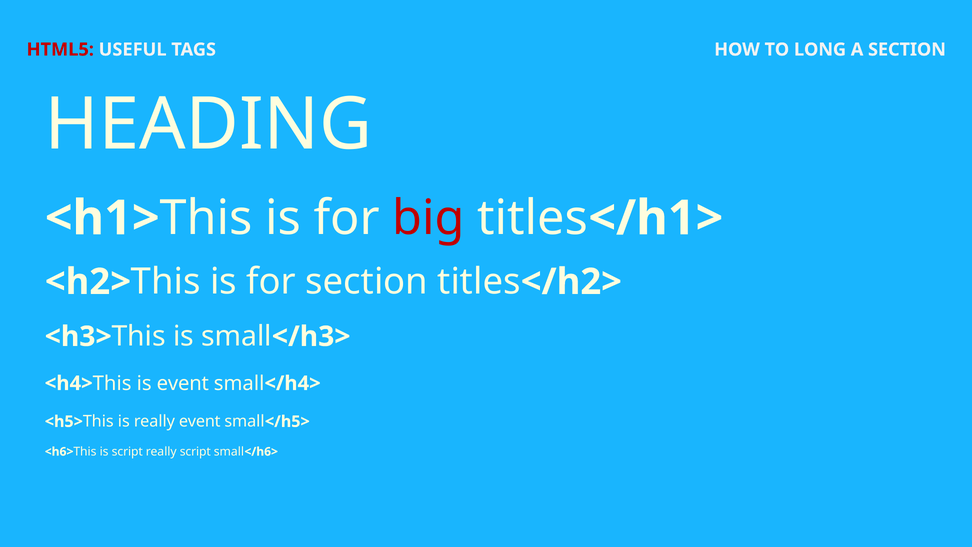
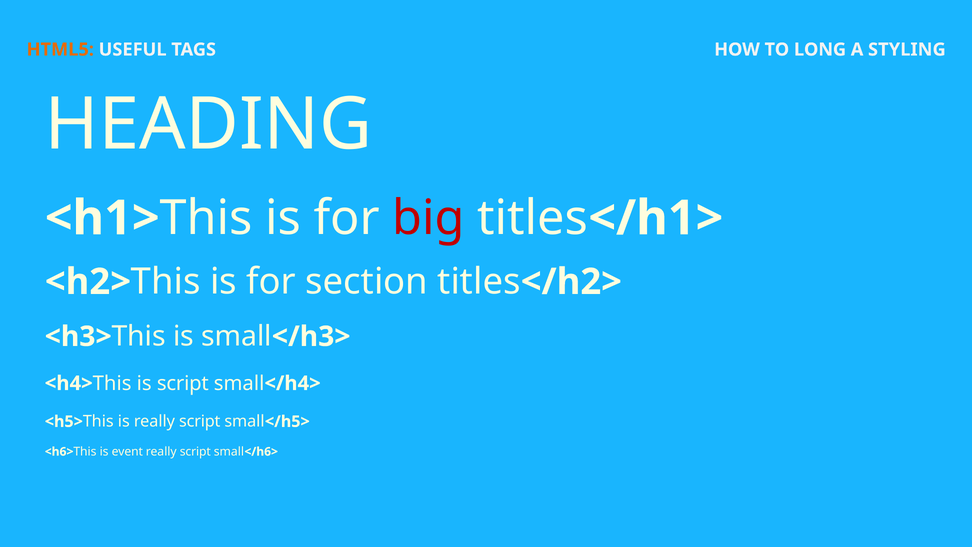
HTML5 colour: red -> orange (60, 50)
A SECTION: SECTION -> STYLING (907, 50)
is event: event -> script (183, 383)
is really event: event -> script (200, 421)
is script: script -> event (127, 451)
